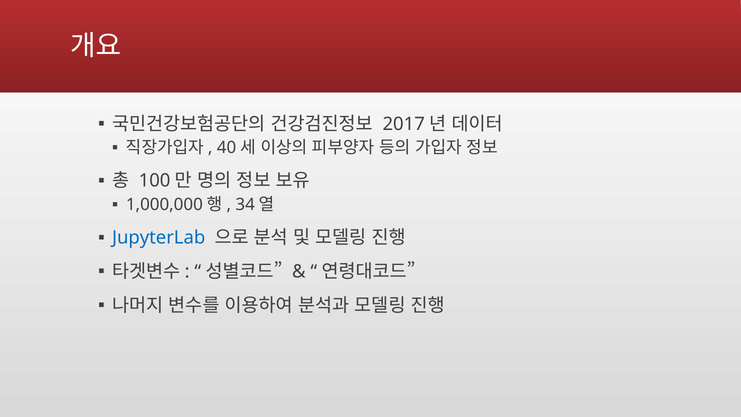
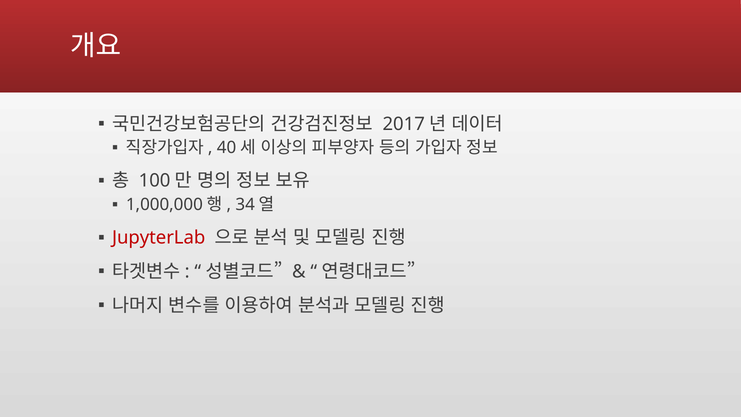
JupyterLab colour: blue -> red (159, 238)
